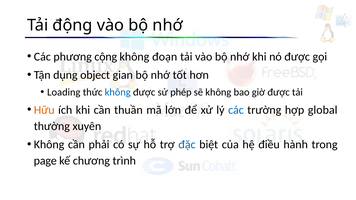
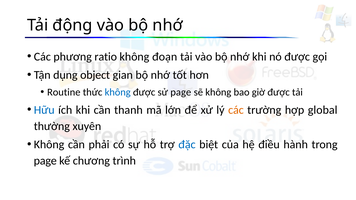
cộng: cộng -> ratio (106, 57)
Loading: Loading -> Routine (64, 92)
sử phép: phép -> page (181, 92)
Hữu colour: orange -> blue (44, 110)
thuần: thuần -> thanh (128, 110)
các colour: blue -> orange (236, 110)
